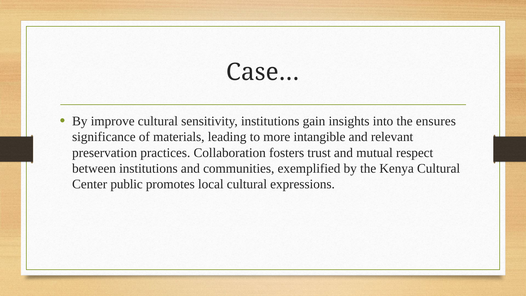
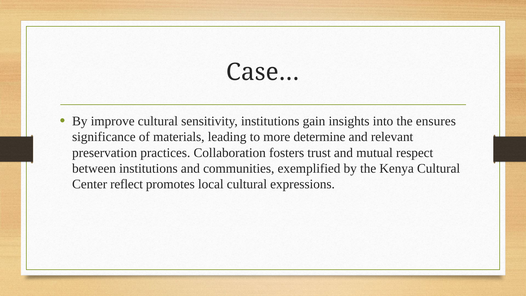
intangible: intangible -> determine (319, 137)
public: public -> reflect (127, 184)
